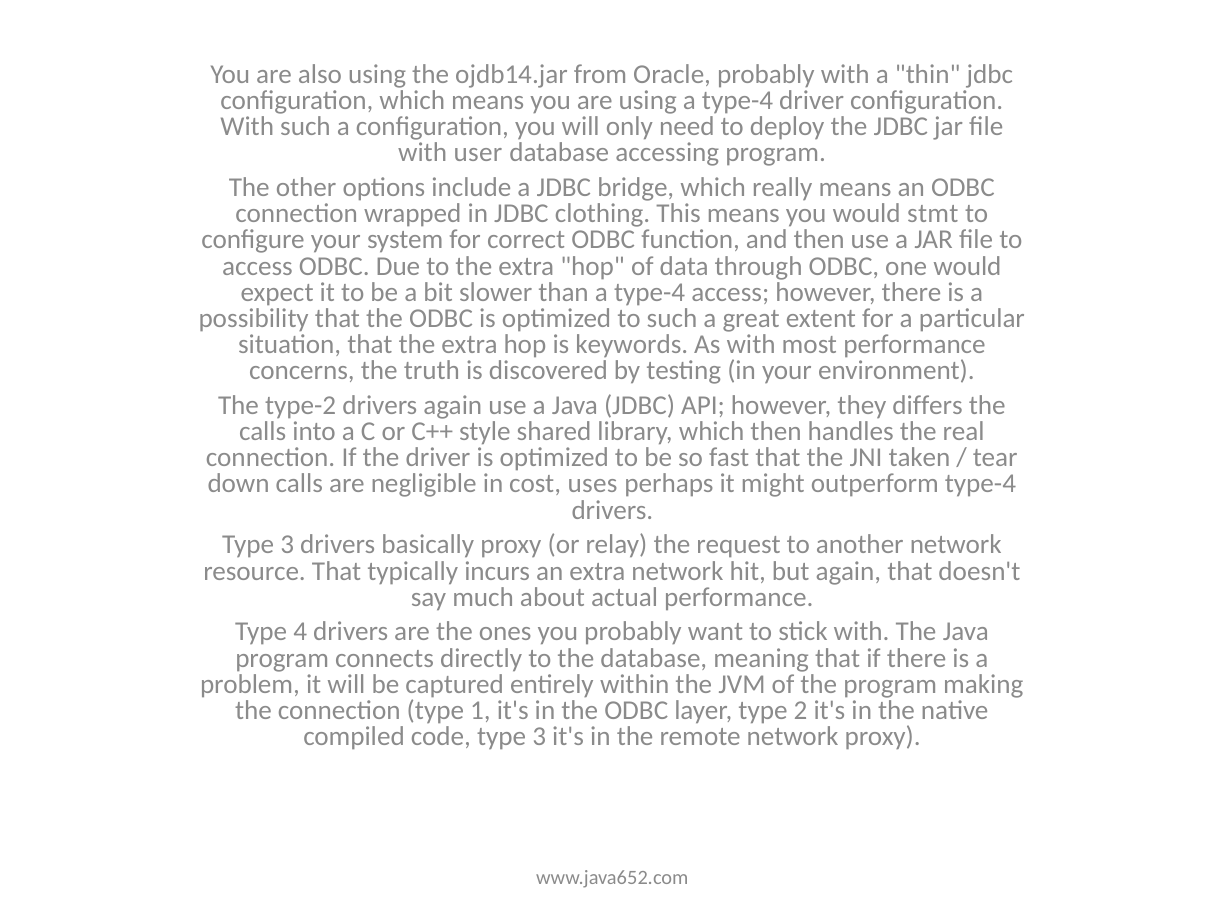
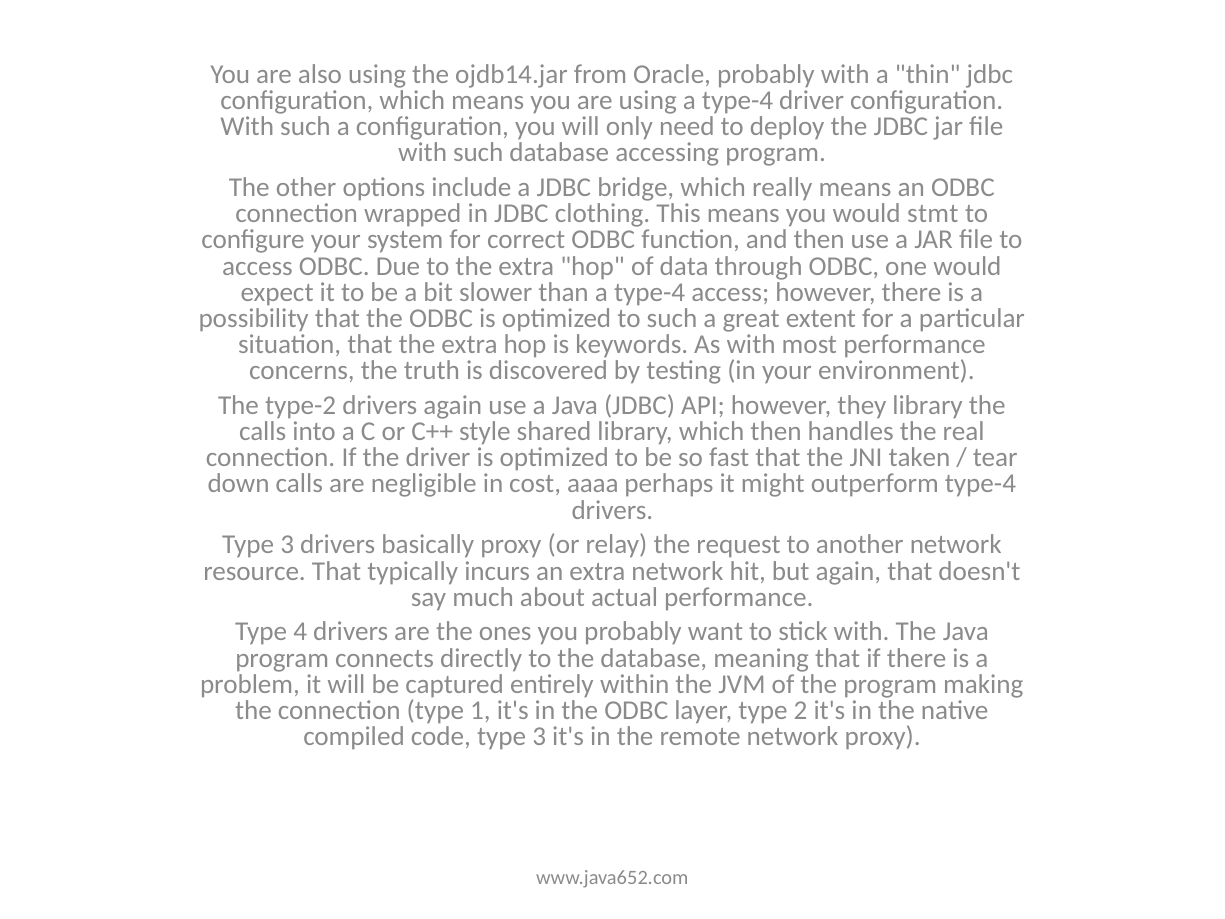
user: user -> such (478, 153)
they differs: differs -> library (928, 405)
uses: uses -> aaaa (593, 484)
